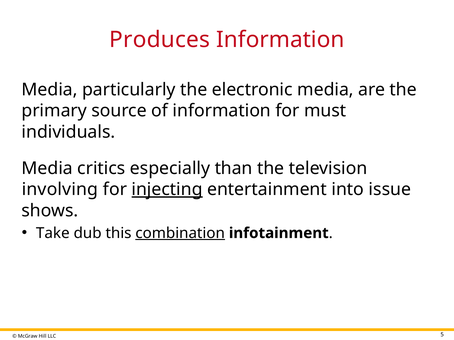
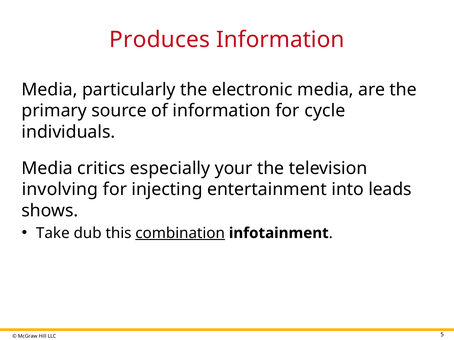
must: must -> cycle (325, 111)
than: than -> your (234, 168)
injecting underline: present -> none (167, 190)
issue: issue -> leads (390, 190)
